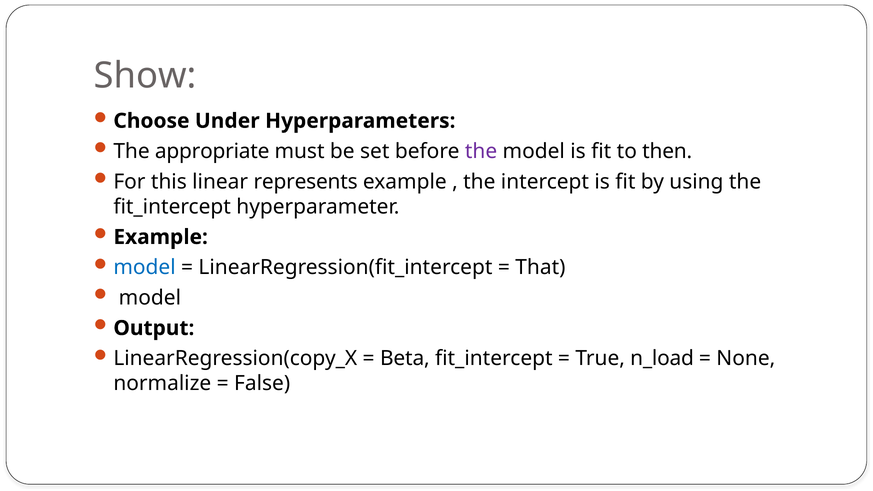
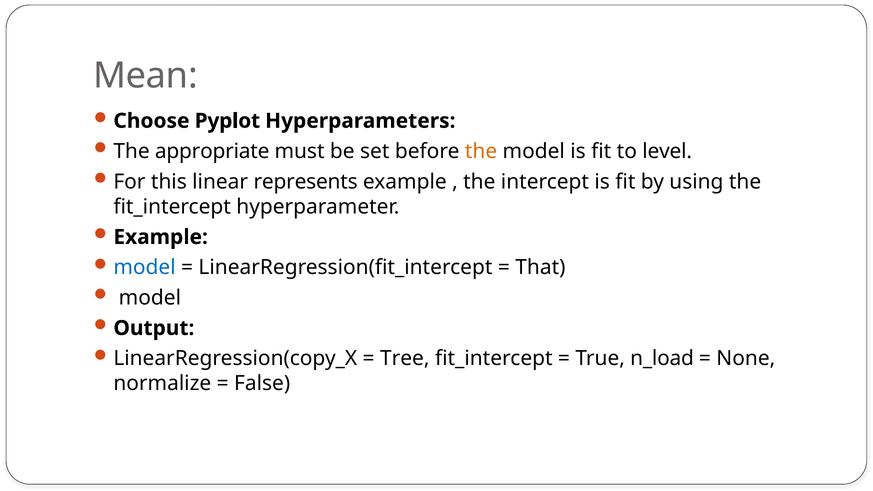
Show: Show -> Mean (145, 76)
Under: Under -> Pyplot (227, 121)
the colour: purple -> orange (481, 151)
then: then -> level (667, 151)
Beta: Beta -> Tree (405, 359)
